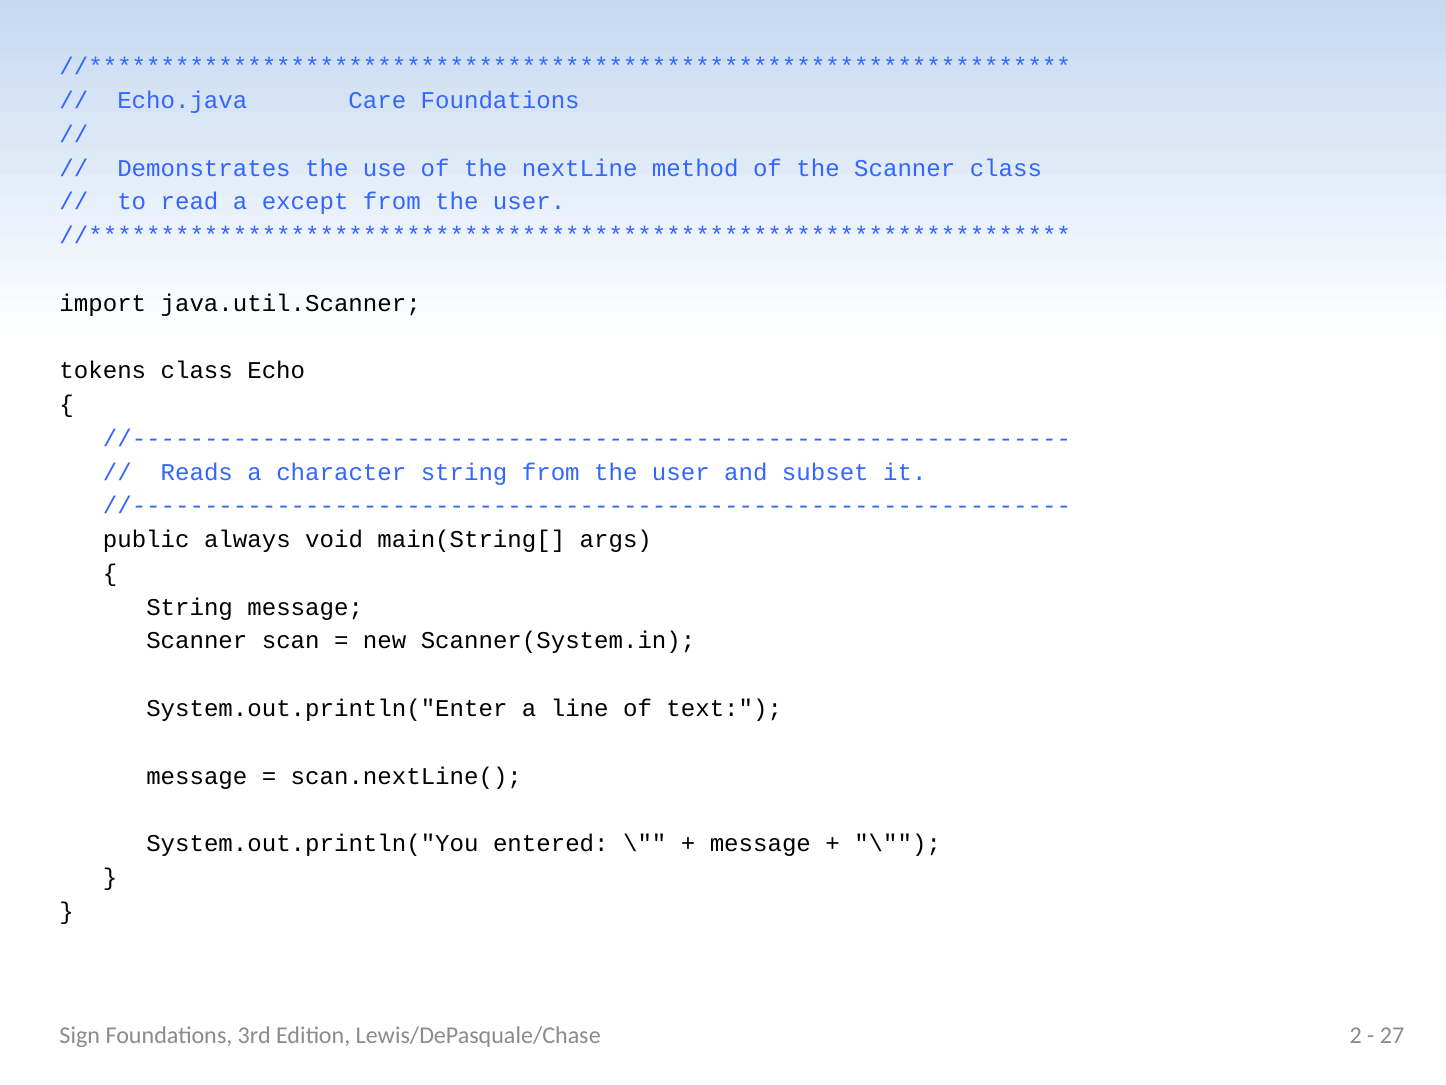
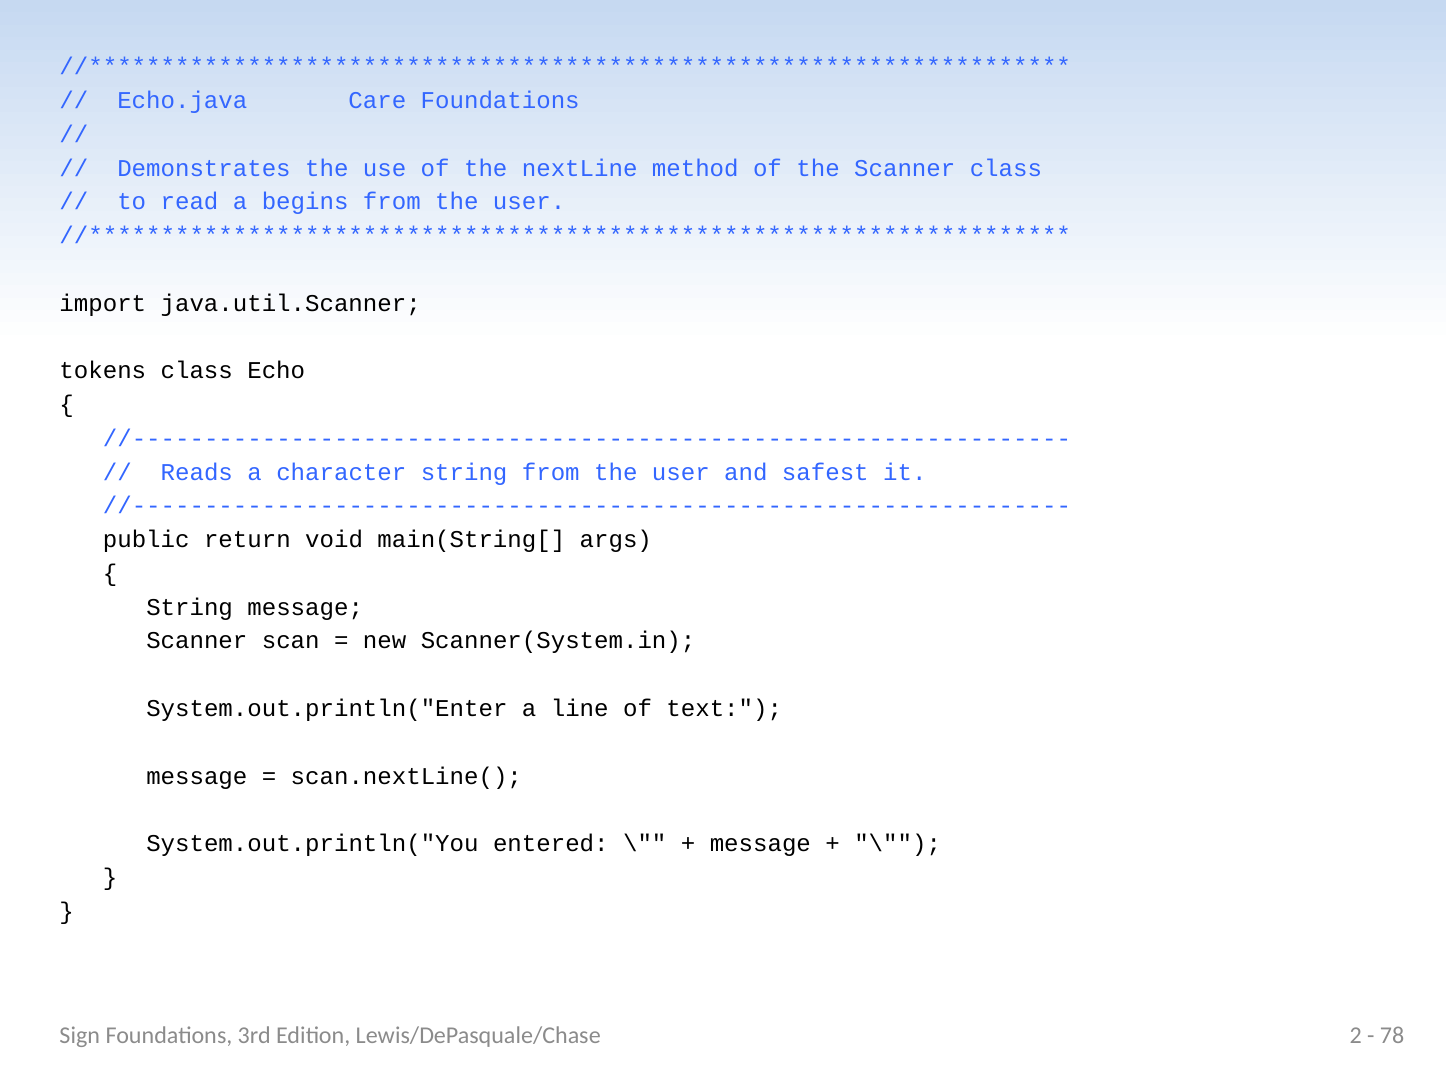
except: except -> begins (305, 202)
subset: subset -> safest (825, 472)
always: always -> return (247, 539)
27: 27 -> 78 (1392, 1035)
